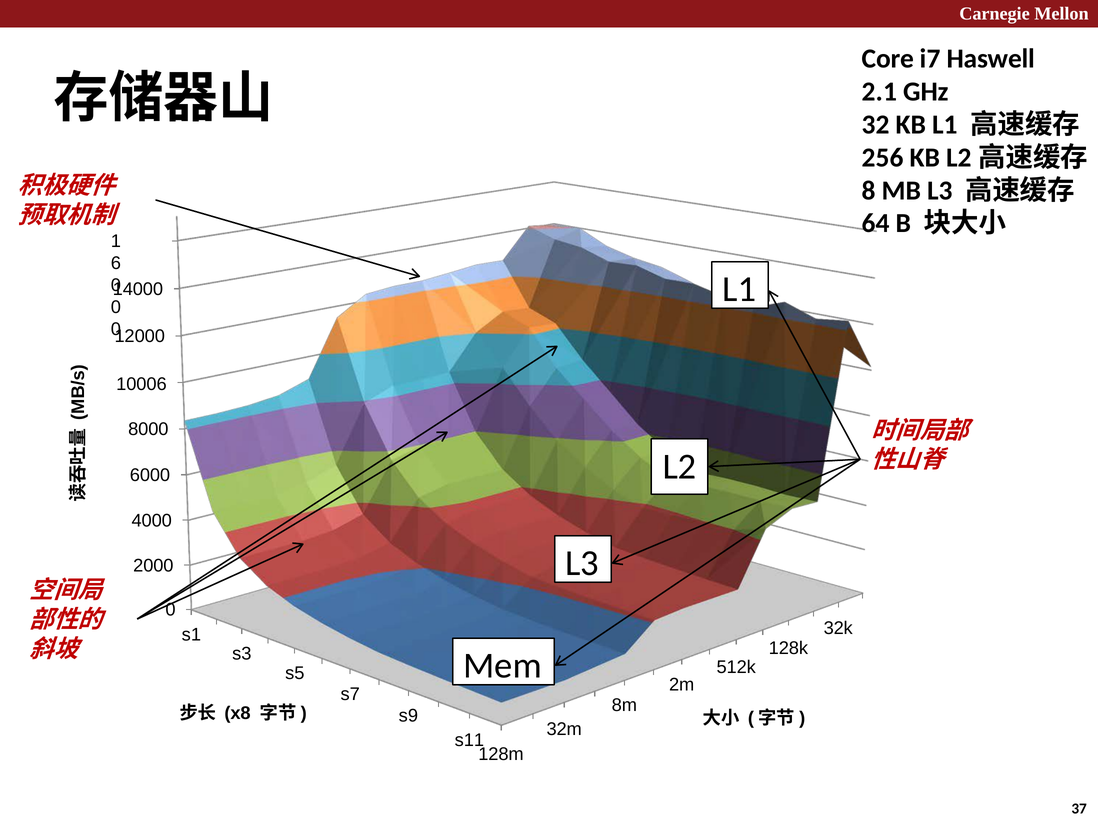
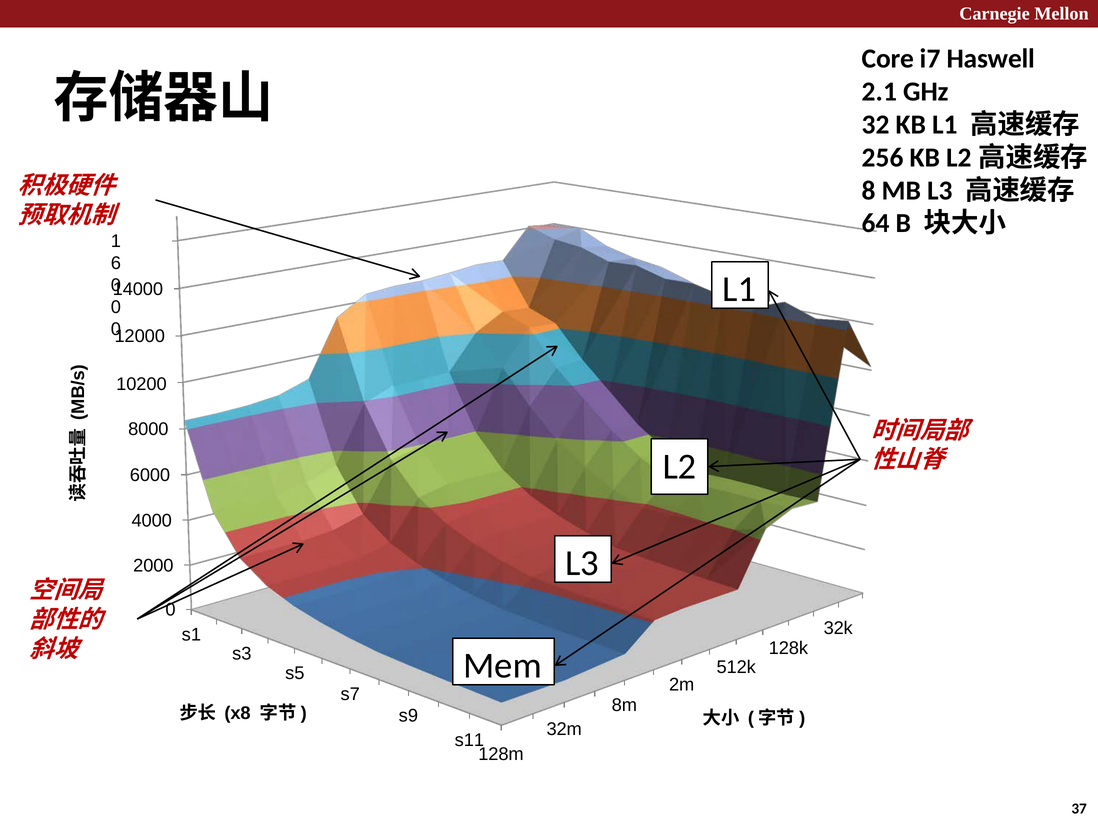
10006: 10006 -> 10200 (141, 384)
